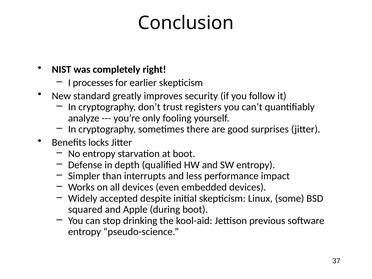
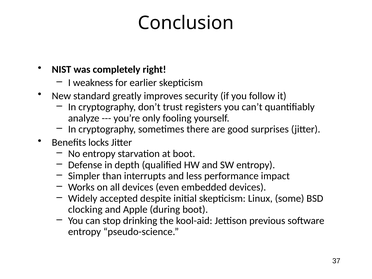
processes: processes -> weakness (93, 83)
squared: squared -> clocking (85, 210)
